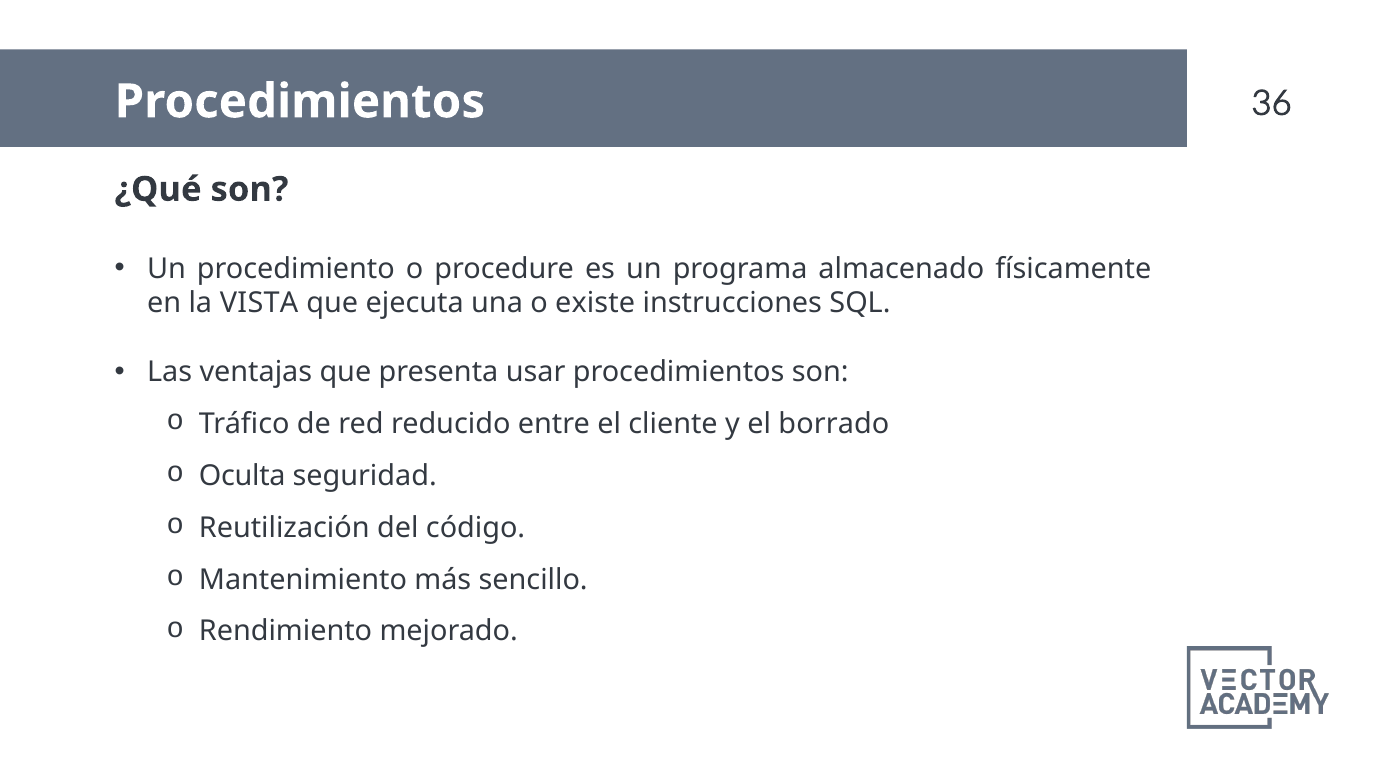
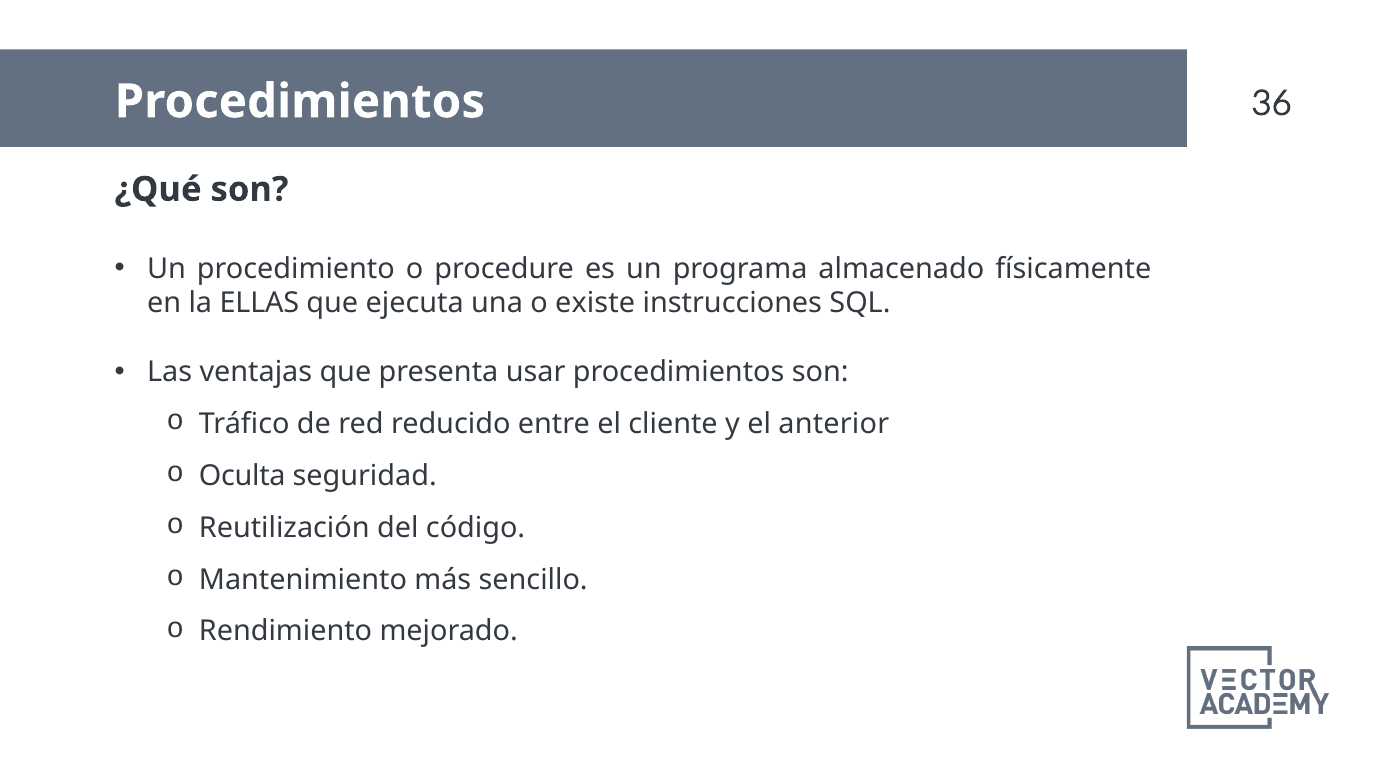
VISTA: VISTA -> ELLAS (259, 303)
borrado: borrado -> anterior (834, 424)
